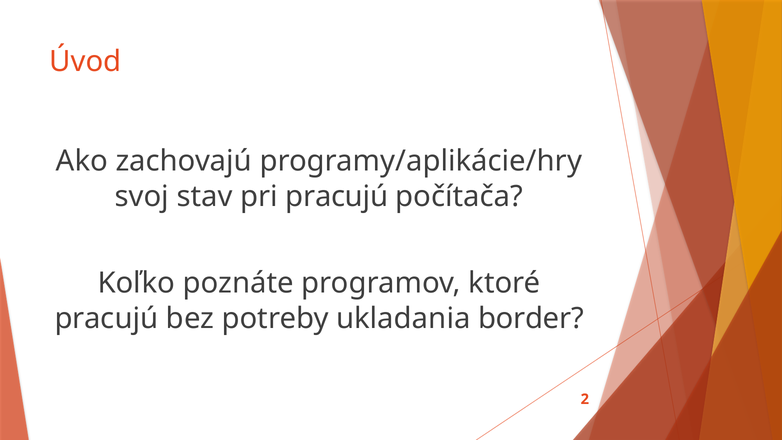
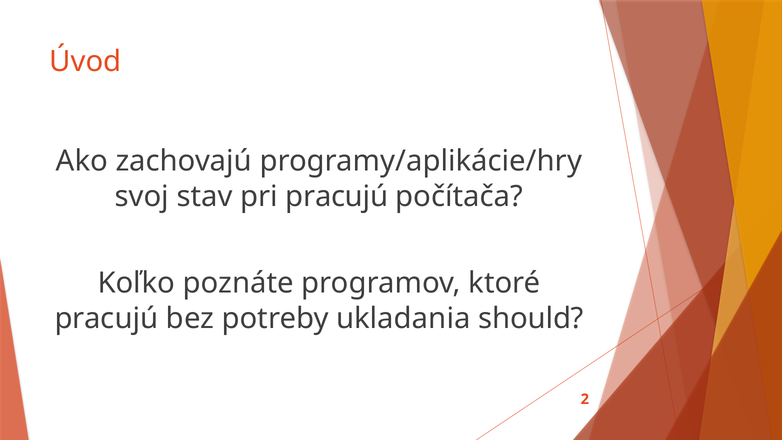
border: border -> should (531, 318)
